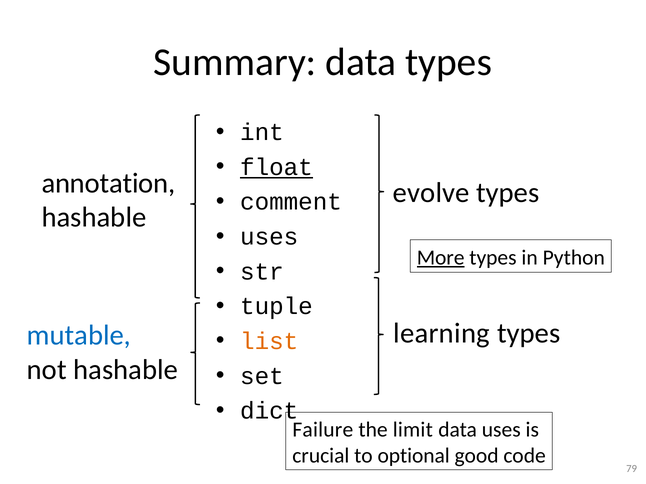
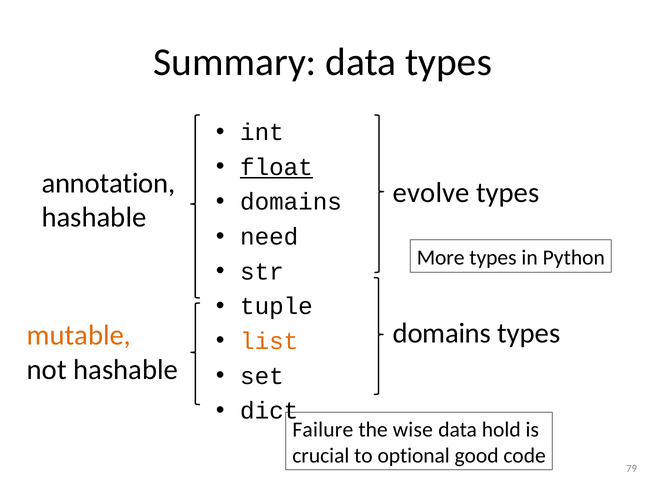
comment: comment -> domains (291, 202)
uses: uses -> need (269, 237)
More underline: present -> none (441, 258)
learning: learning -> domains (442, 334)
mutable colour: blue -> orange (79, 336)
limit: limit -> wise (413, 430)
data uses: uses -> hold (501, 430)
